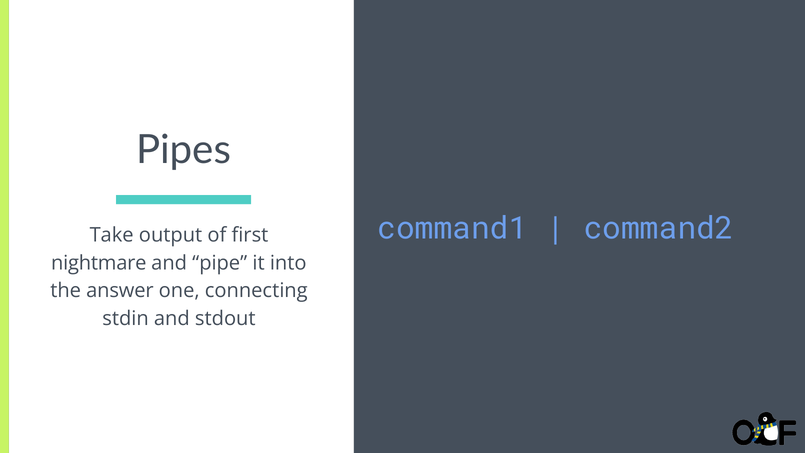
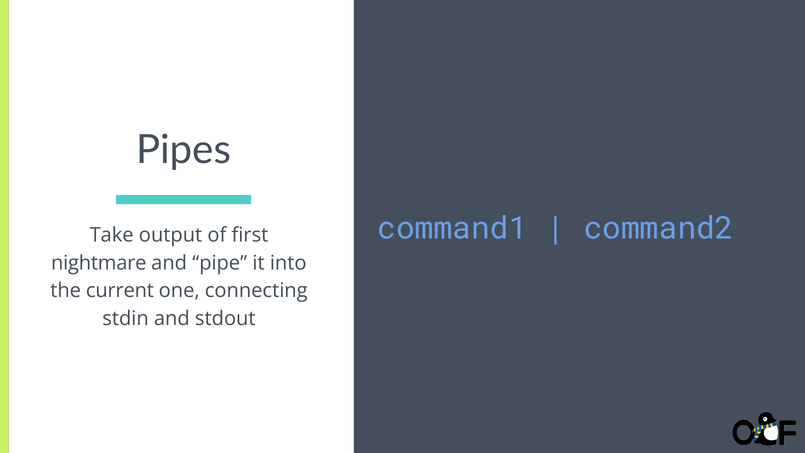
answer: answer -> current (120, 291)
